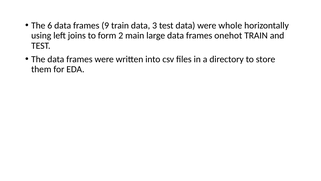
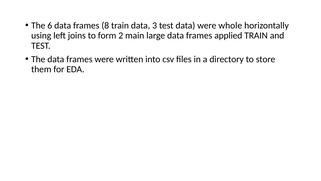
9: 9 -> 8 (105, 25)
onehot: onehot -> applied (228, 35)
